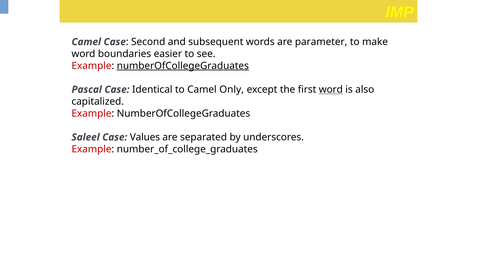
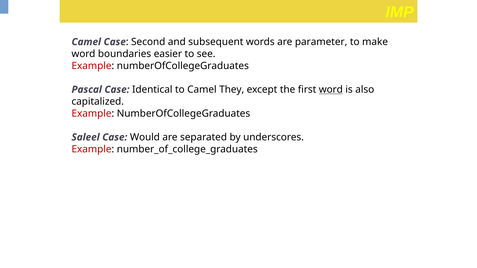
numberOfCollegeGraduates underline: present -> none (183, 66)
Only: Only -> They (232, 90)
Values: Values -> Would (145, 137)
